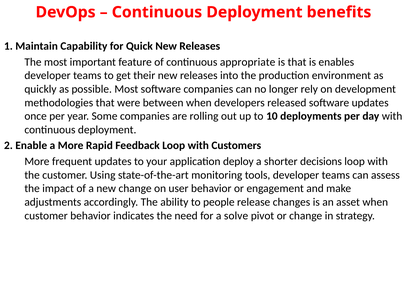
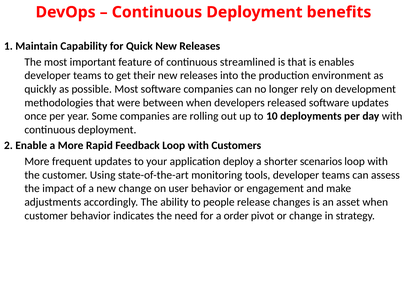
appropriate: appropriate -> streamlined (248, 62)
decisions: decisions -> scenarios (321, 162)
solve: solve -> order (236, 216)
